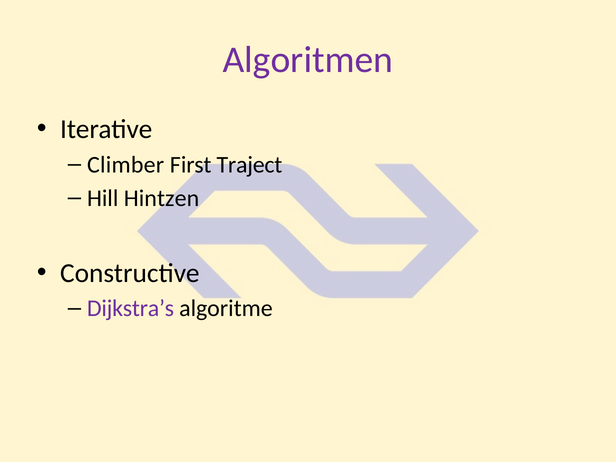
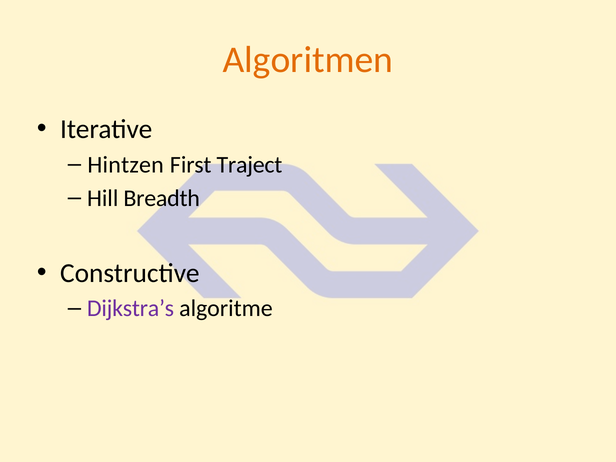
Algoritmen colour: purple -> orange (308, 60)
Climber: Climber -> Hintzen (126, 165)
Hintzen: Hintzen -> Breadth (162, 198)
